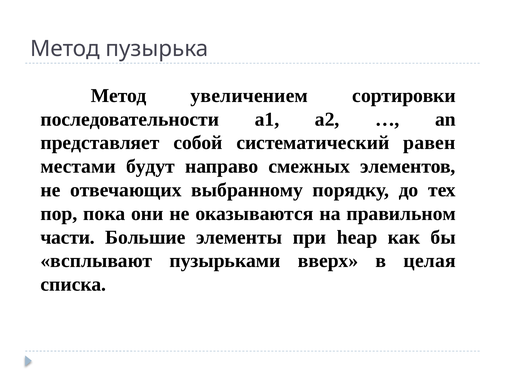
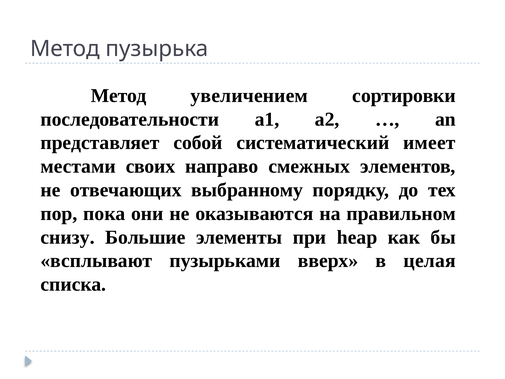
равен: равен -> имеет (429, 143)
будут: будут -> своих (150, 166)
части: части -> снизу (68, 237)
